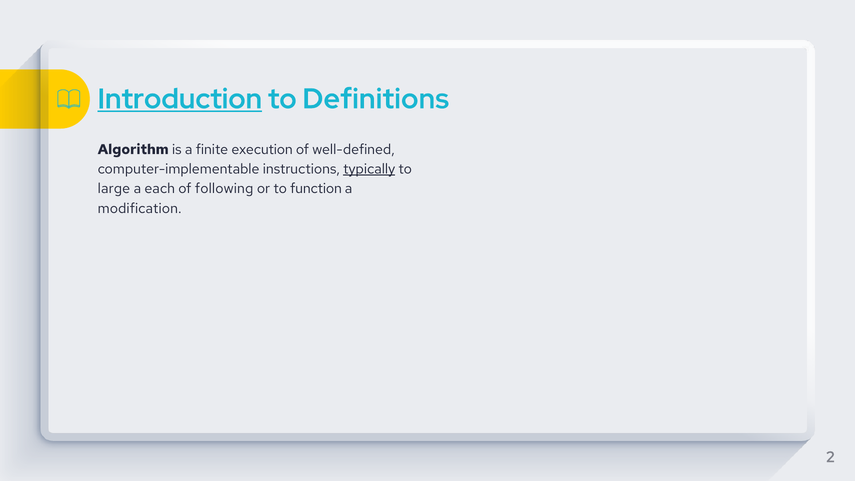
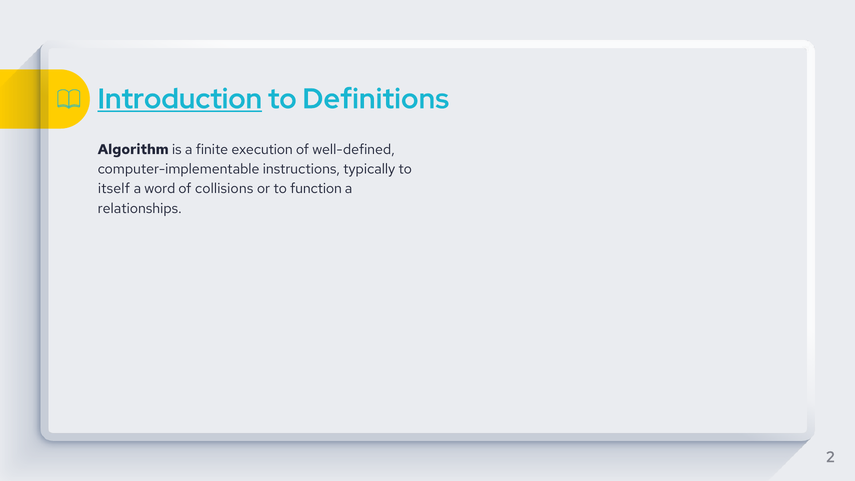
typically underline: present -> none (369, 169)
large: large -> itself (114, 189)
each: each -> word (160, 189)
following: following -> collisions (224, 189)
modification: modification -> relationships (140, 208)
